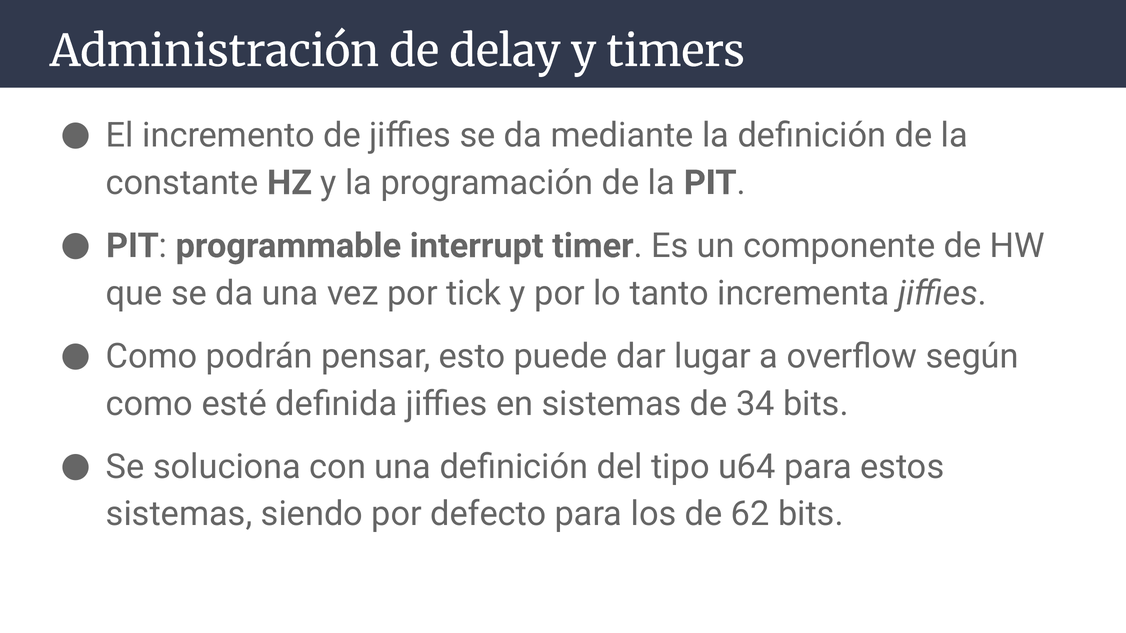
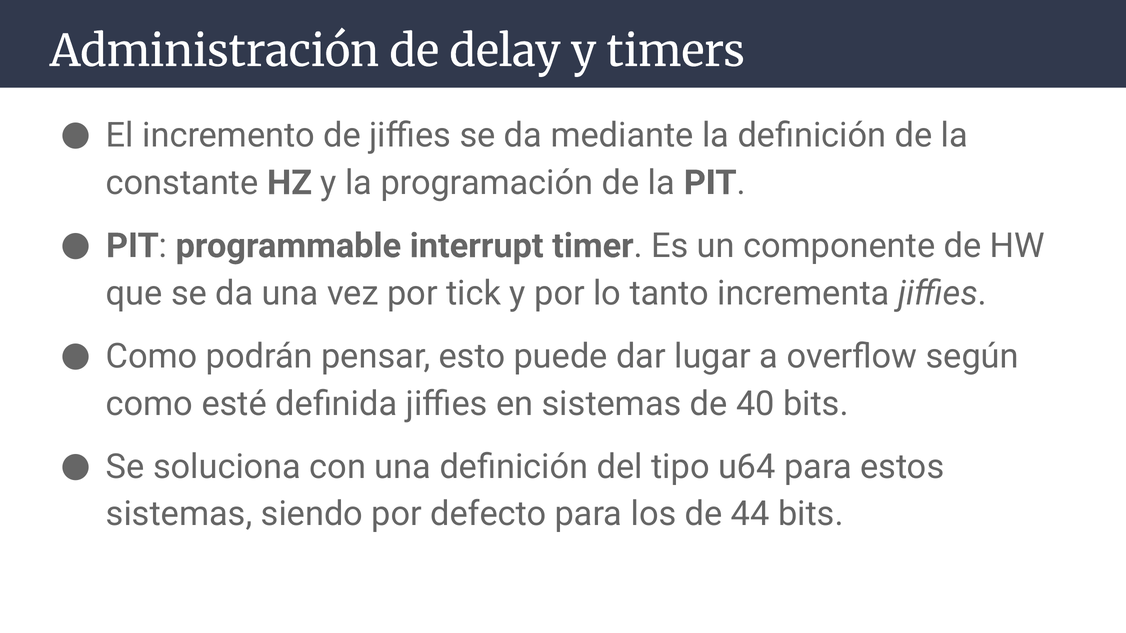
34: 34 -> 40 (755, 404)
62: 62 -> 44 (750, 514)
